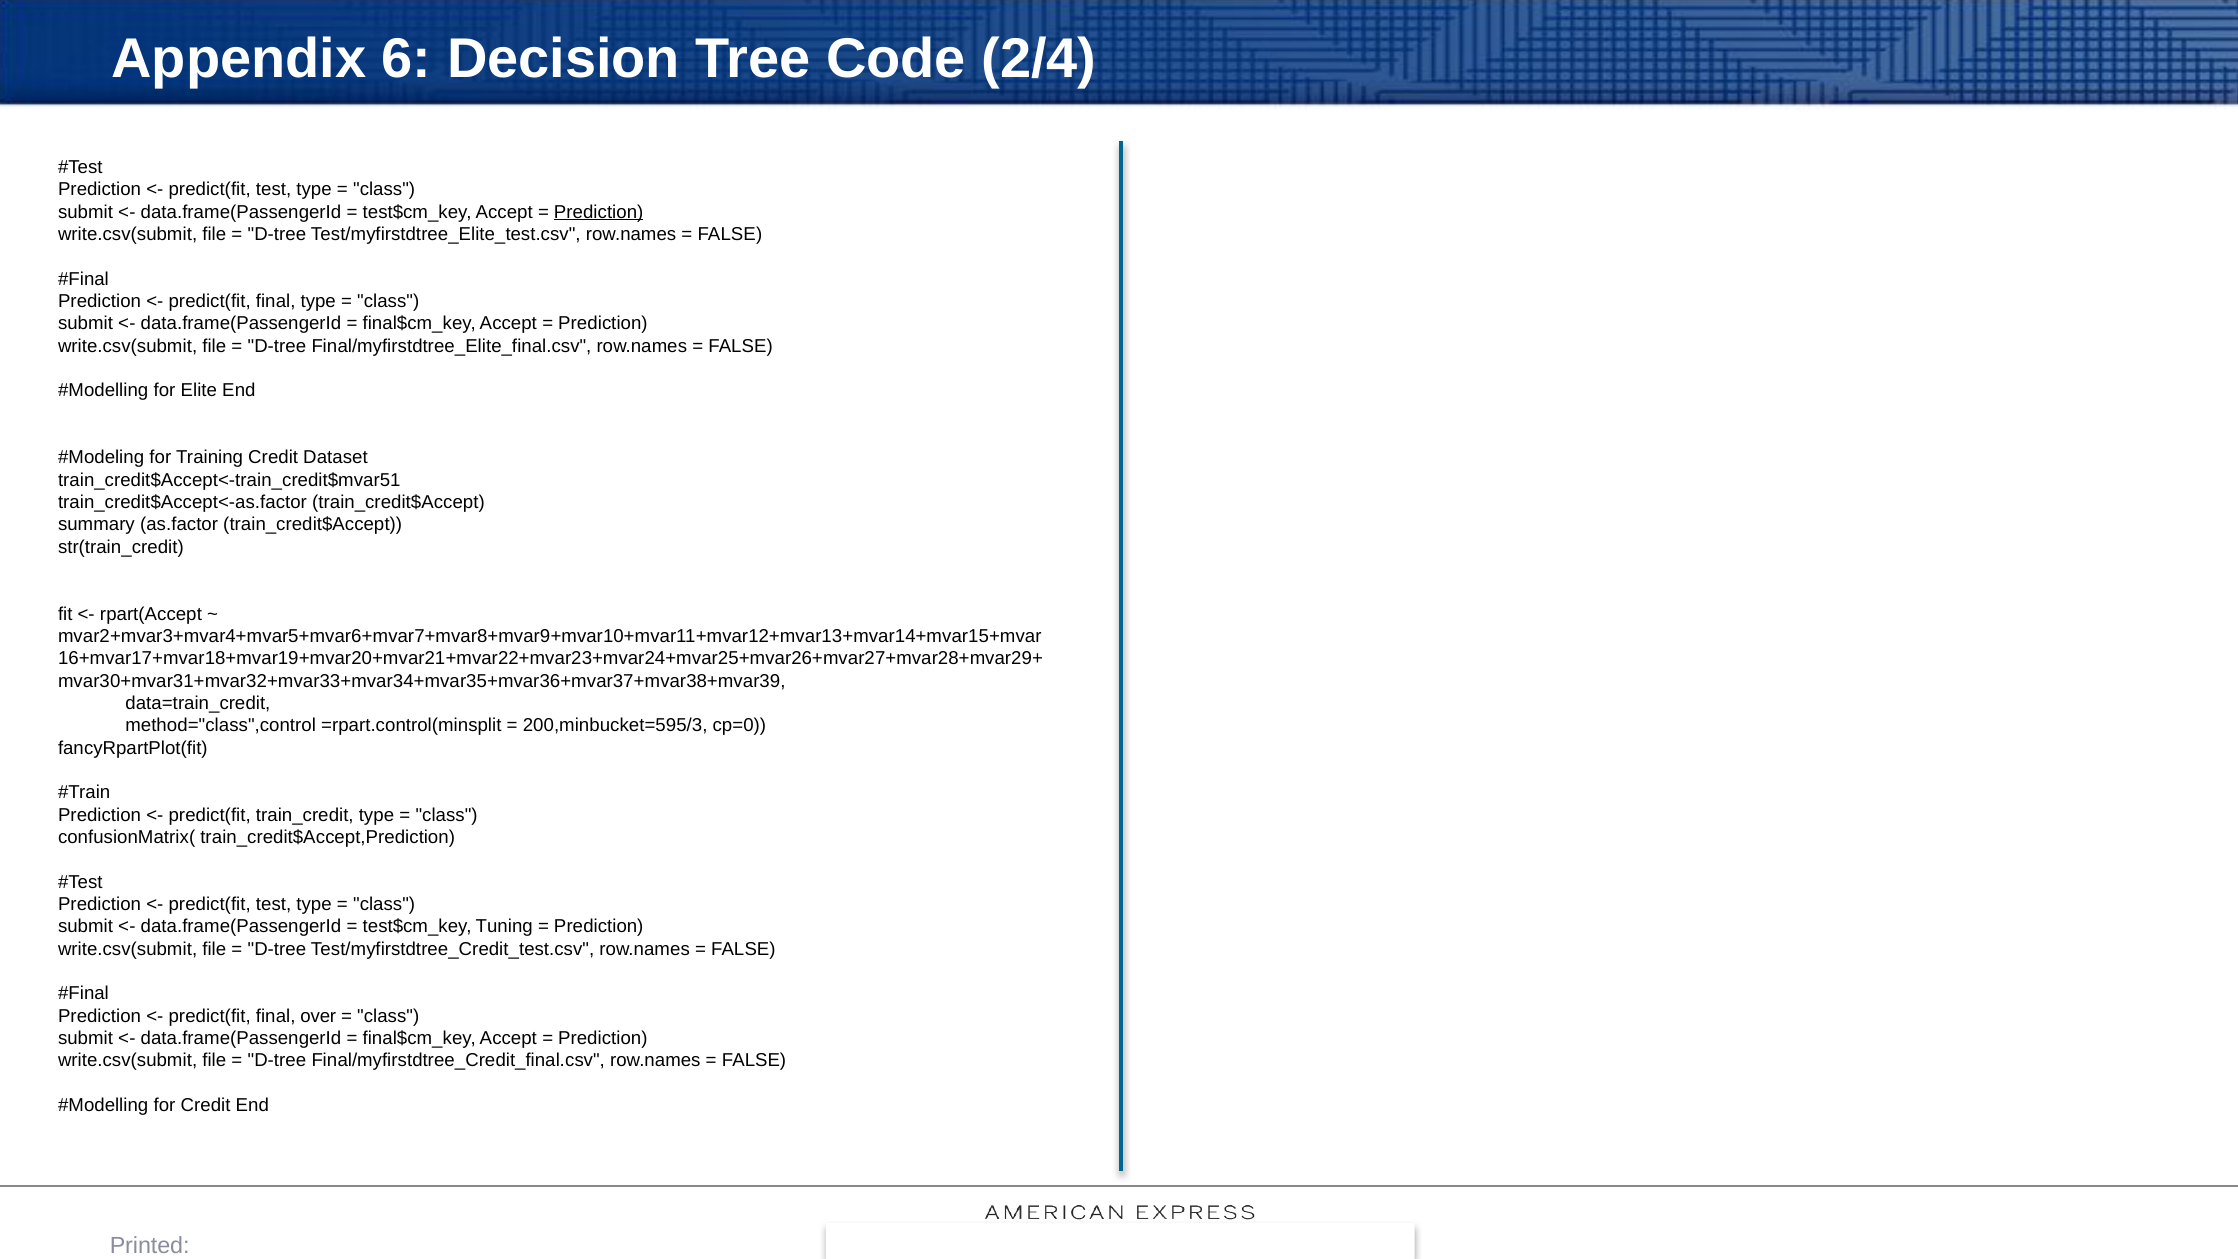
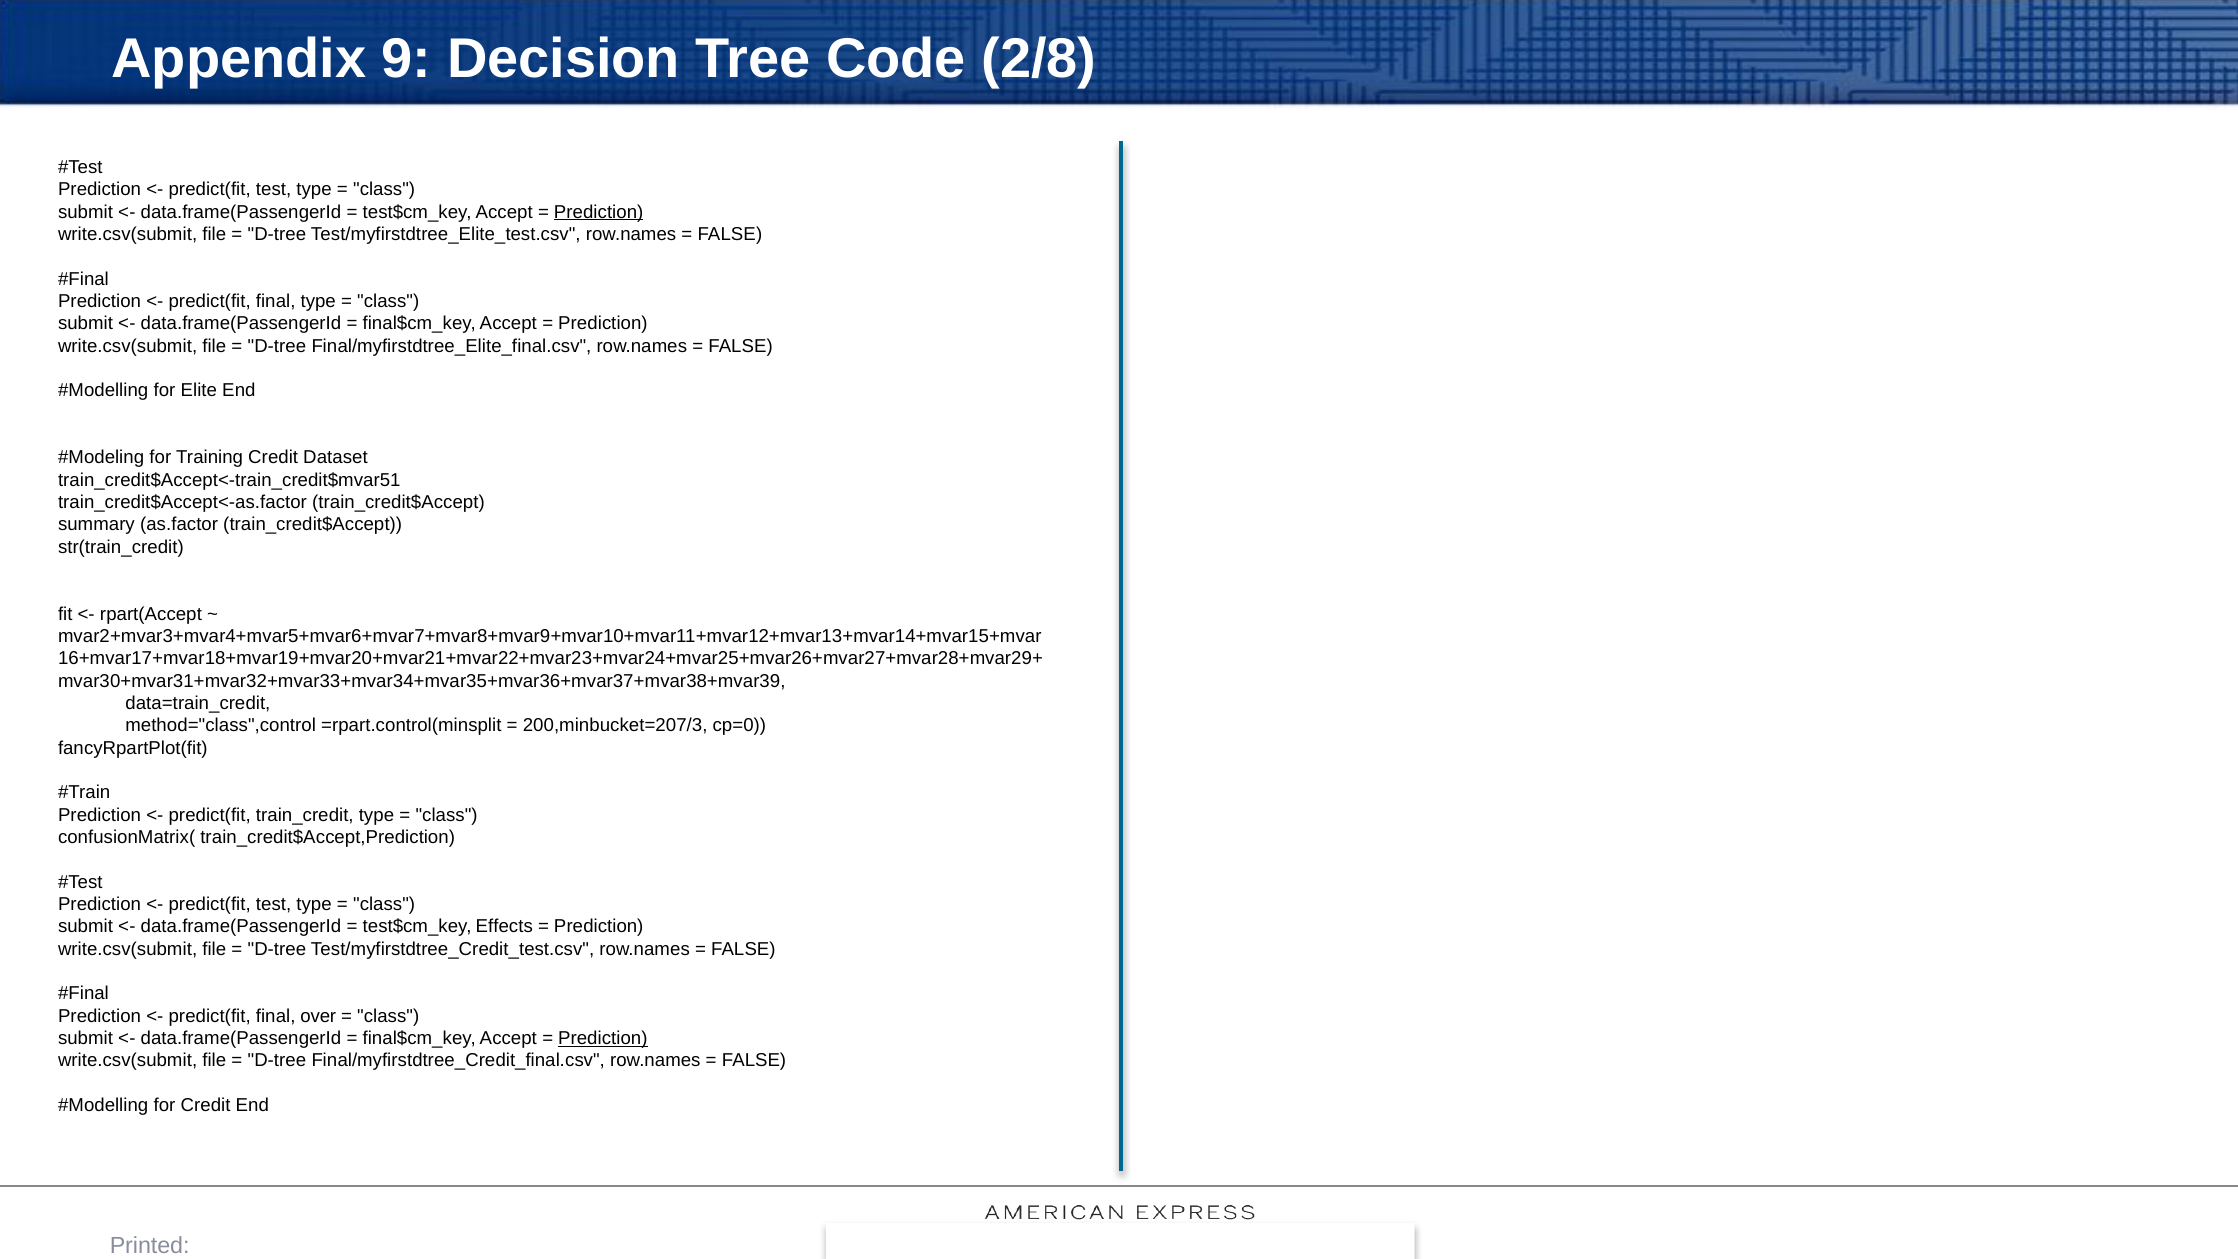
6: 6 -> 9 (407, 59)
2/4: 2/4 -> 2/8 (1039, 59)
200,minbucket=595/3: 200,minbucket=595/3 -> 200,minbucket=207/3 (615, 726)
Tuning: Tuning -> Effects (504, 927)
Prediction underline: none -> present (603, 1038)
